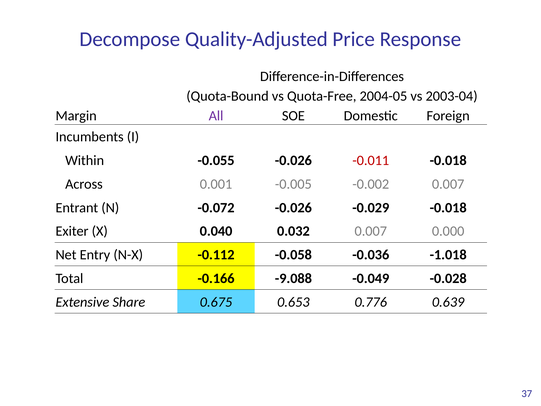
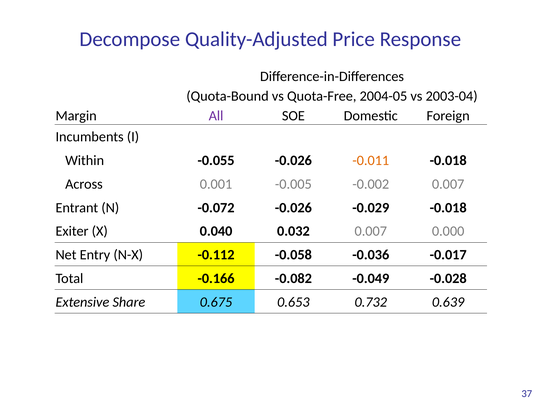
-0.011 colour: red -> orange (371, 160)
-1.018: -1.018 -> -0.017 (448, 255)
-9.088: -9.088 -> -0.082 (293, 278)
0.776: 0.776 -> 0.732 (371, 302)
